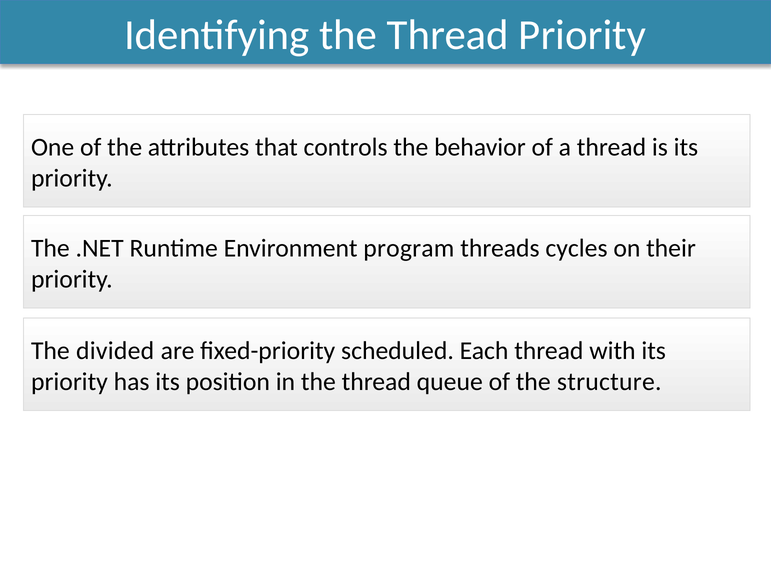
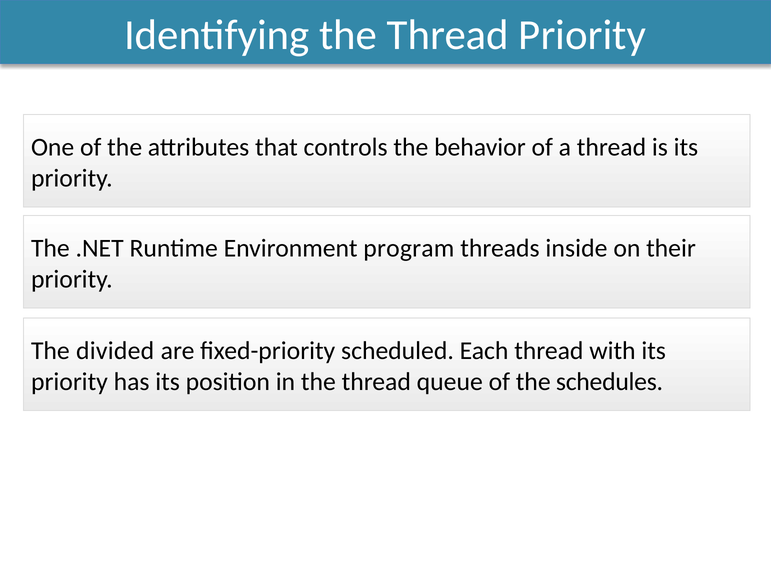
cycles: cycles -> inside (576, 248)
structure: structure -> schedules (610, 382)
